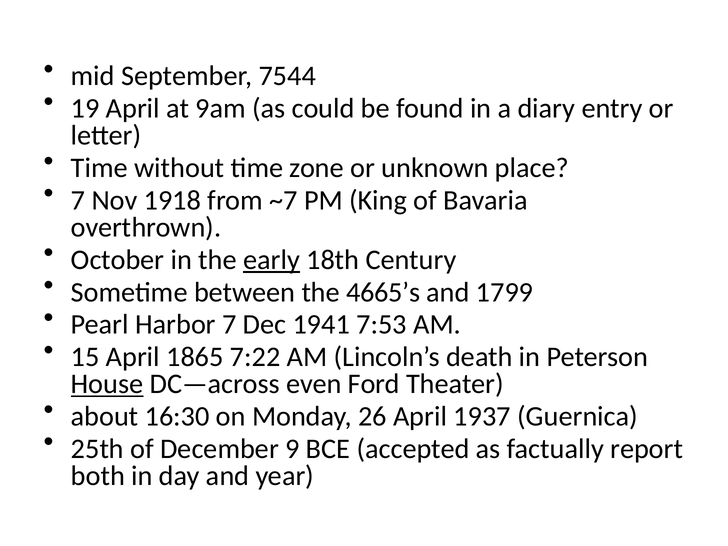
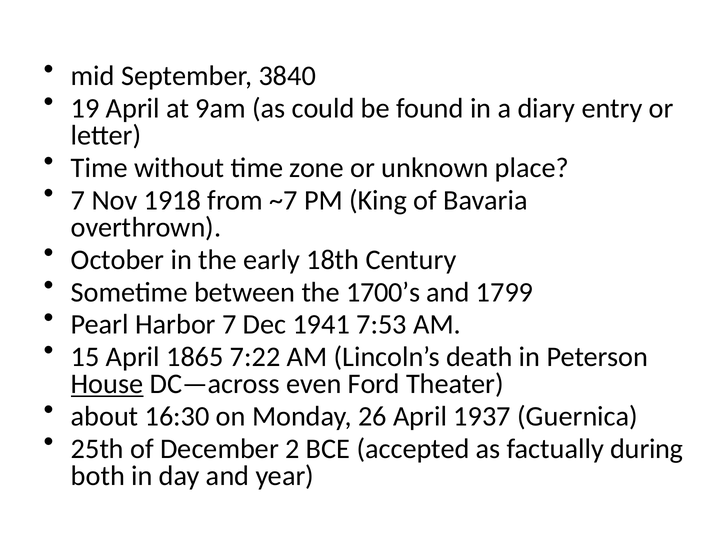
7544: 7544 -> 3840 (287, 76)
early underline: present -> none (272, 260)
4665’s: 4665’s -> 1700’s (383, 292)
9: 9 -> 2 (292, 449)
report: report -> during (647, 449)
